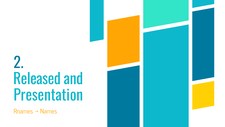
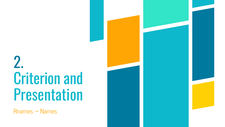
Released: Released -> Criterion (37, 79)
